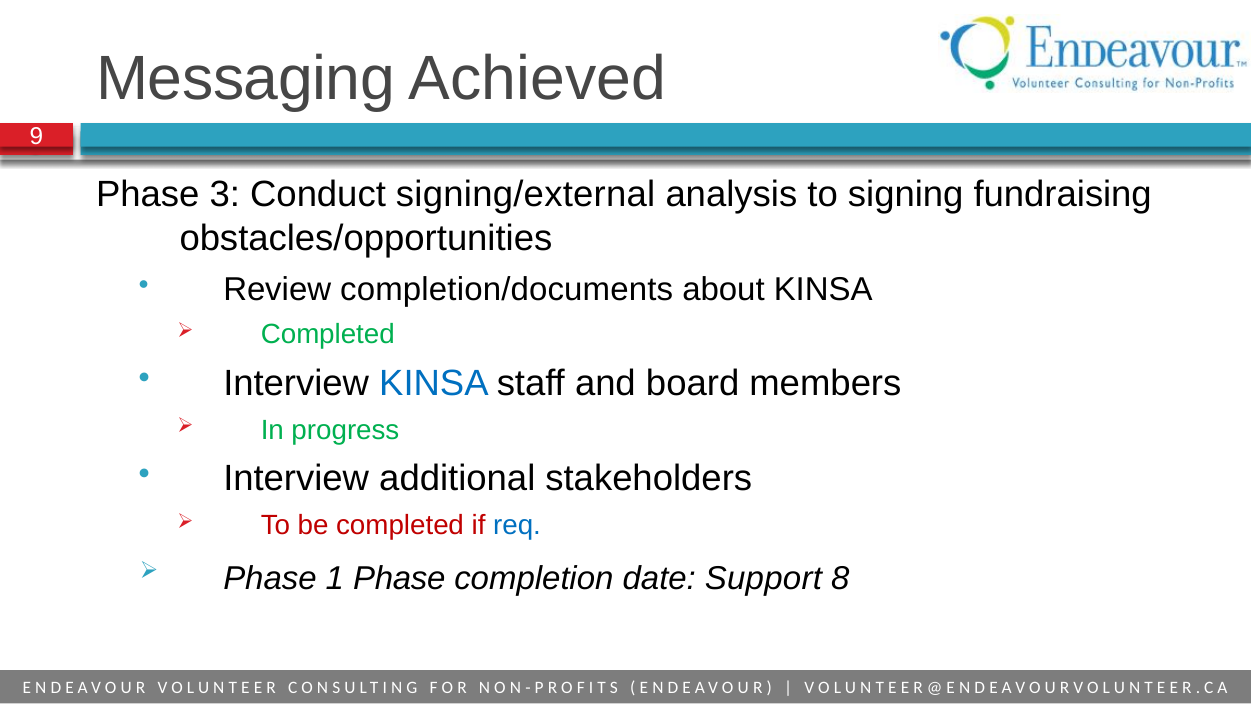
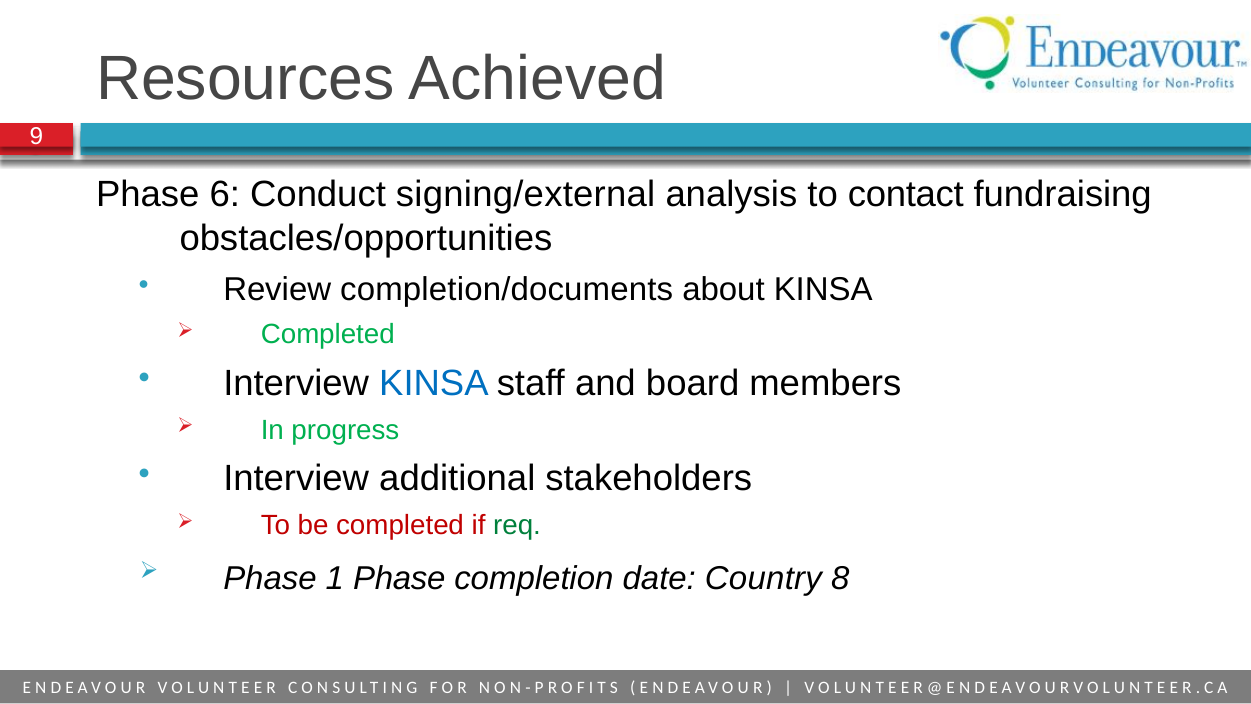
Messaging: Messaging -> Resources (245, 79)
3: 3 -> 6 (225, 195)
signing: signing -> contact (906, 195)
req colour: blue -> green (517, 525)
Support: Support -> Country (763, 578)
